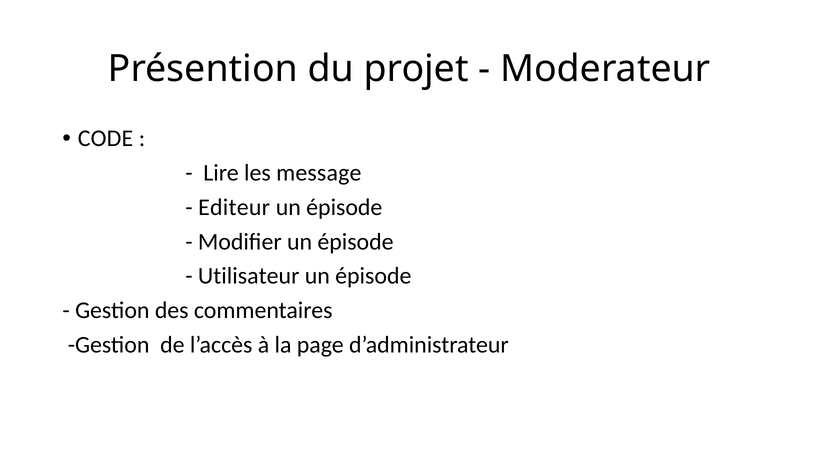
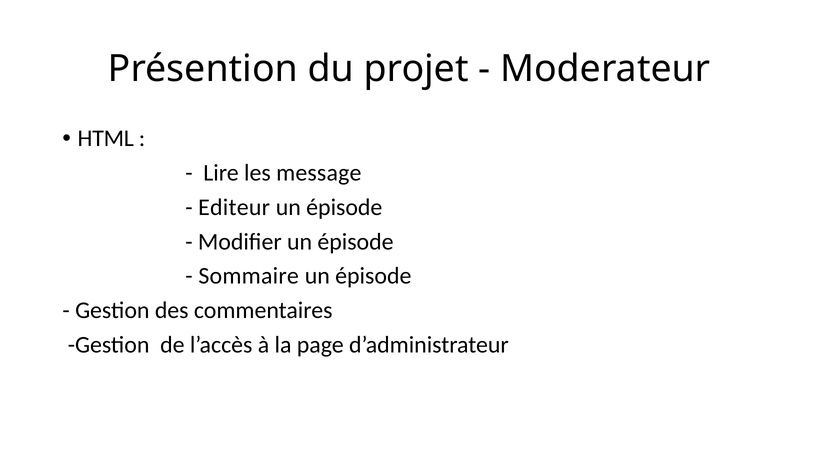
CODE: CODE -> HTML (106, 138)
Utilisateur: Utilisateur -> Sommaire (249, 276)
